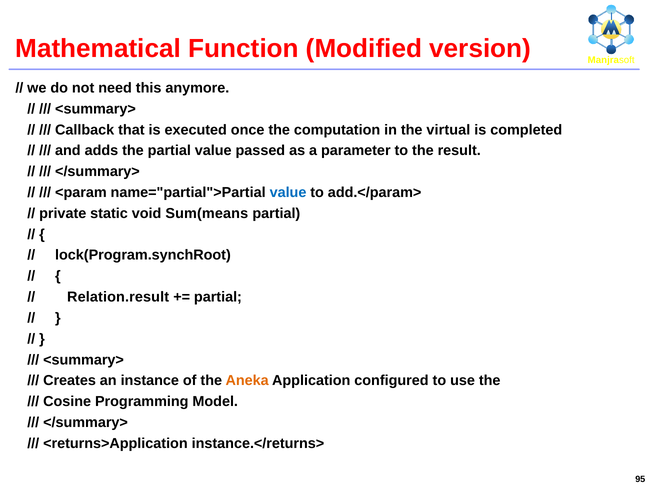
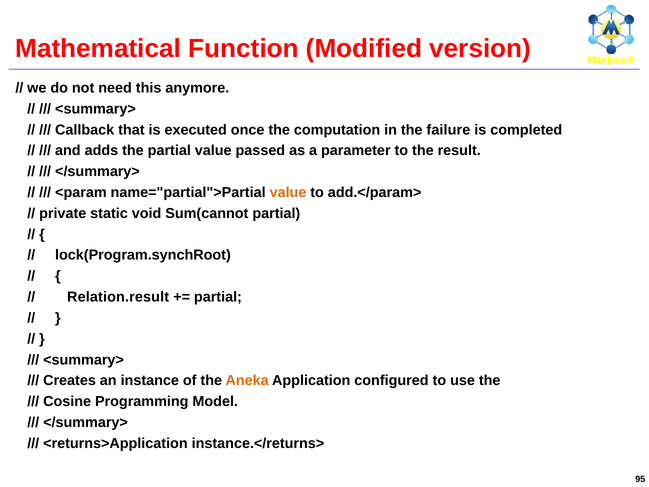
virtual: virtual -> failure (448, 130)
value colour: blue -> orange (288, 192)
Sum(means: Sum(means -> Sum(cannot (207, 213)
